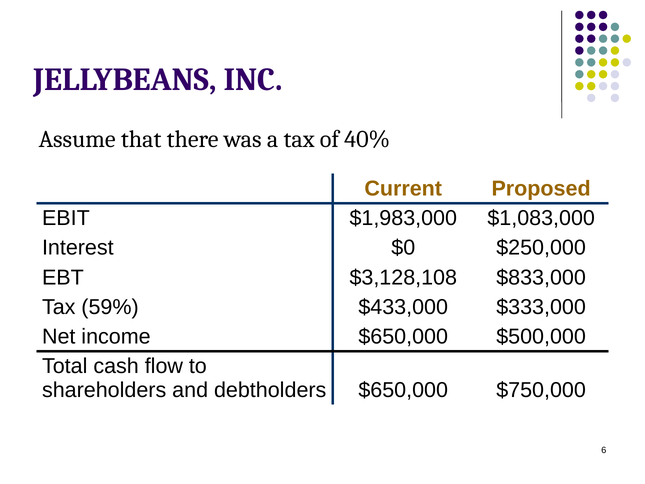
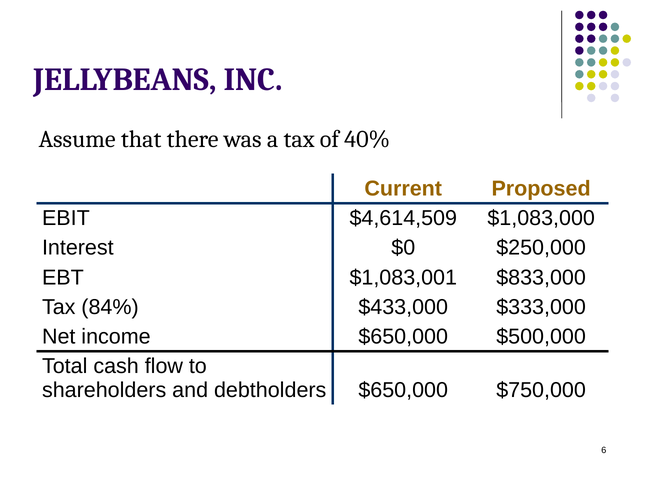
$1,983,000: $1,983,000 -> $4,614,509 (403, 218)
$3,128,108: $3,128,108 -> $1,083,001 (403, 277)
59%: 59% -> 84% (110, 307)
